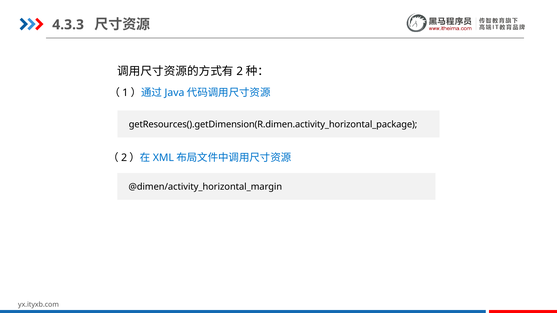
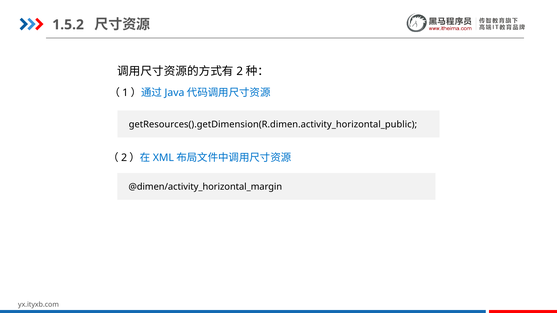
4.3.3: 4.3.3 -> 1.5.2 (68, 25)
getResources().getDimension(R.dimen.activity_horizontal_package: getResources().getDimension(R.dimen.activity_horizontal_package -> getResources().getDimension(R.dimen.activity_horizontal_public (273, 124)
